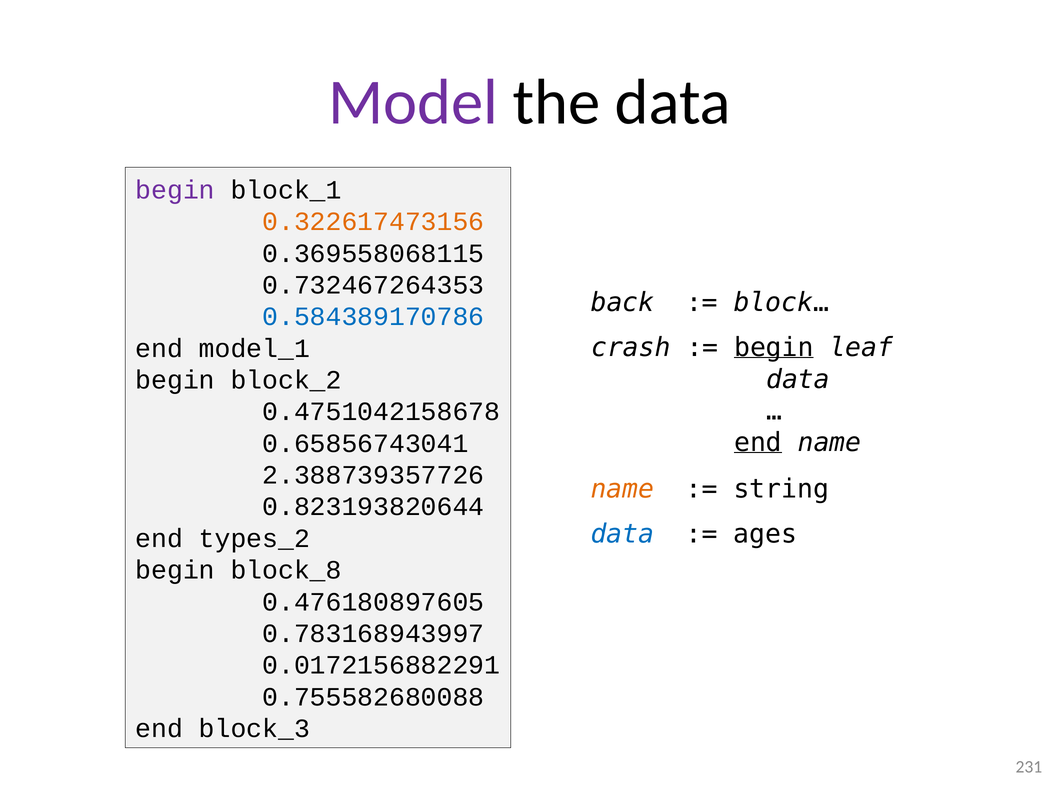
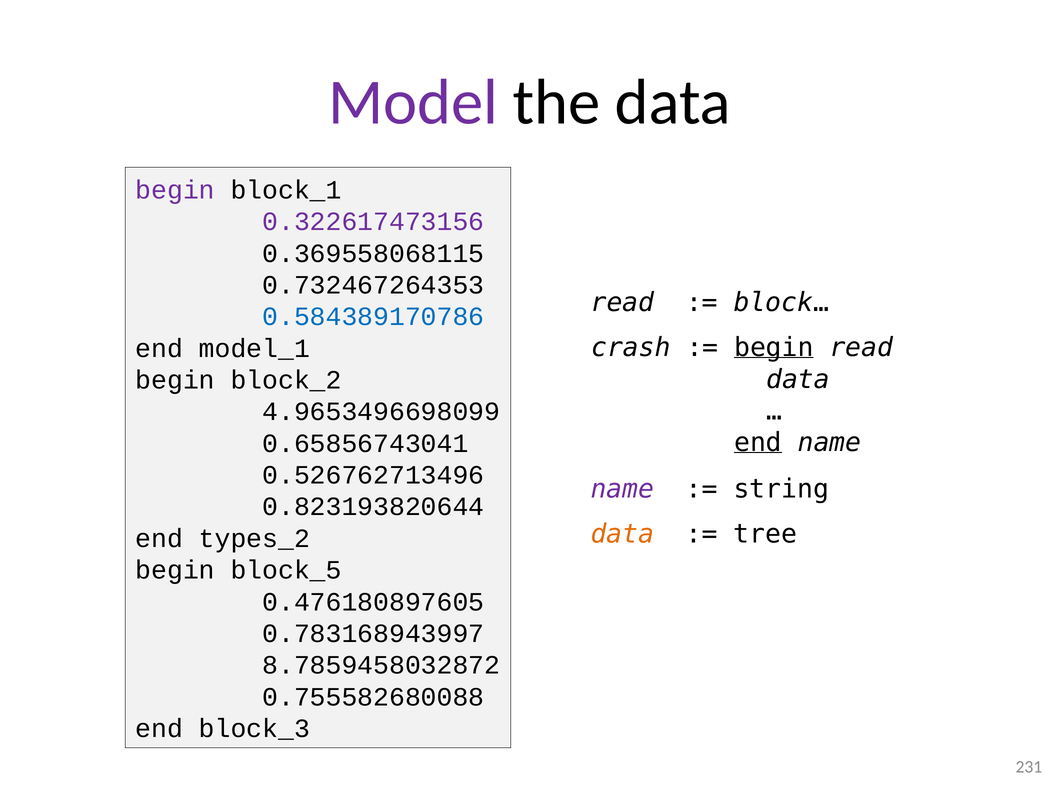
0.322617473156 colour: orange -> purple (373, 222)
back: back -> read (623, 303)
begin leaf: leaf -> read (861, 348)
0.4751042158678: 0.4751042158678 -> 4.9653496698099 (381, 412)
2.388739357726: 2.388739357726 -> 0.526762713496 (373, 476)
name colour: orange -> purple (622, 489)
data colour: blue -> orange (622, 535)
ages: ages -> tree (765, 535)
block_8: block_8 -> block_5 (286, 571)
0.0172156882291: 0.0172156882291 -> 8.7859458032872 (381, 666)
